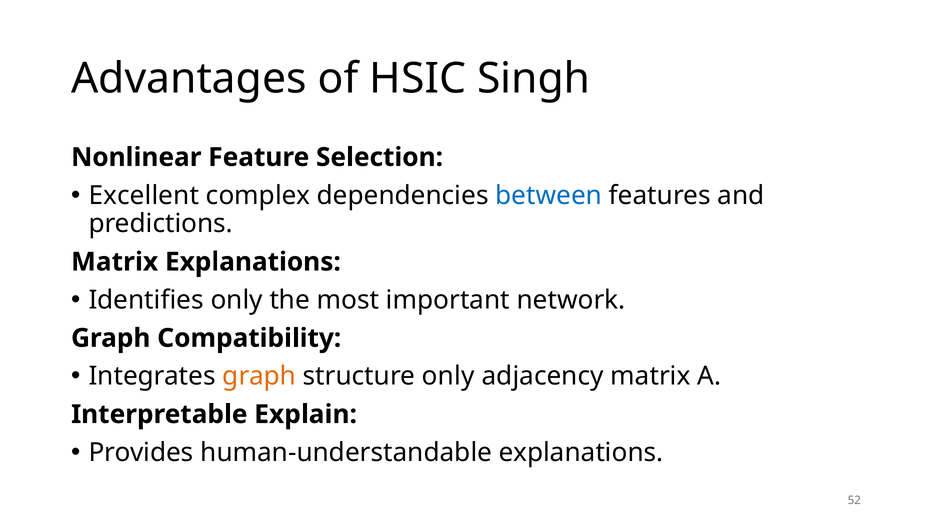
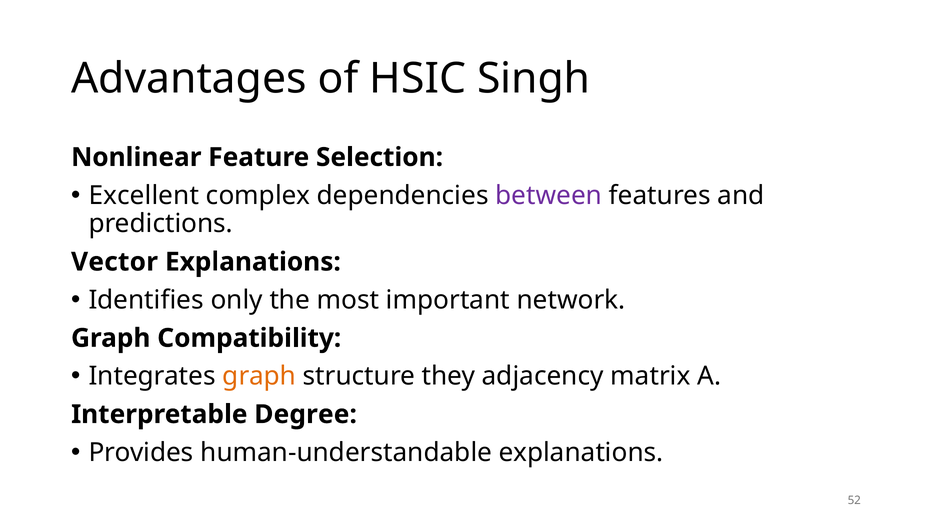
between colour: blue -> purple (549, 195)
Matrix: Matrix -> Vector (115, 262)
structure only: only -> they (449, 376)
Explain: Explain -> Degree (306, 414)
